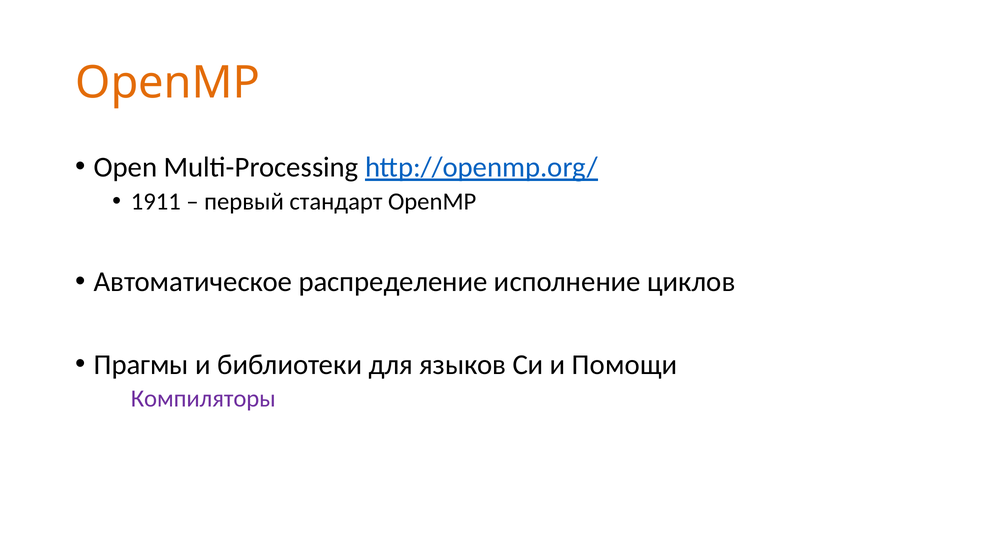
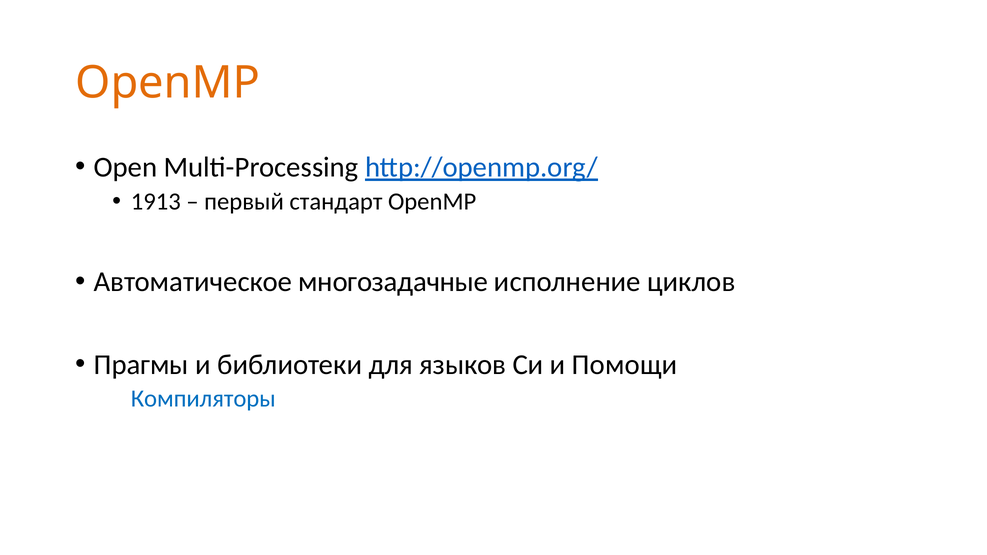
1911: 1911 -> 1913 (156, 201)
распределение: распределение -> многозадачные (393, 282)
Компиляторы colour: purple -> blue (203, 399)
